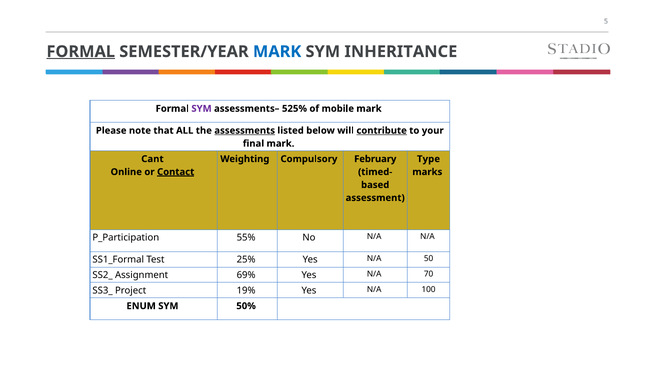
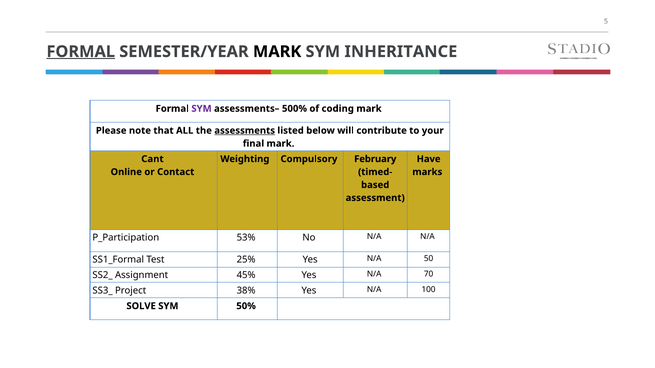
MARK colour: blue -> black (277, 52)
525%: 525% -> 500% (294, 109)
mobile: mobile -> coding (338, 109)
contribute underline: present -> none (382, 131)
Type: Type -> Have (429, 159)
Contact underline: present -> none (176, 172)
55%: 55% -> 53% (246, 238)
69%: 69% -> 45% (246, 275)
19%: 19% -> 38% (246, 291)
ENUM: ENUM -> SOLVE (141, 306)
